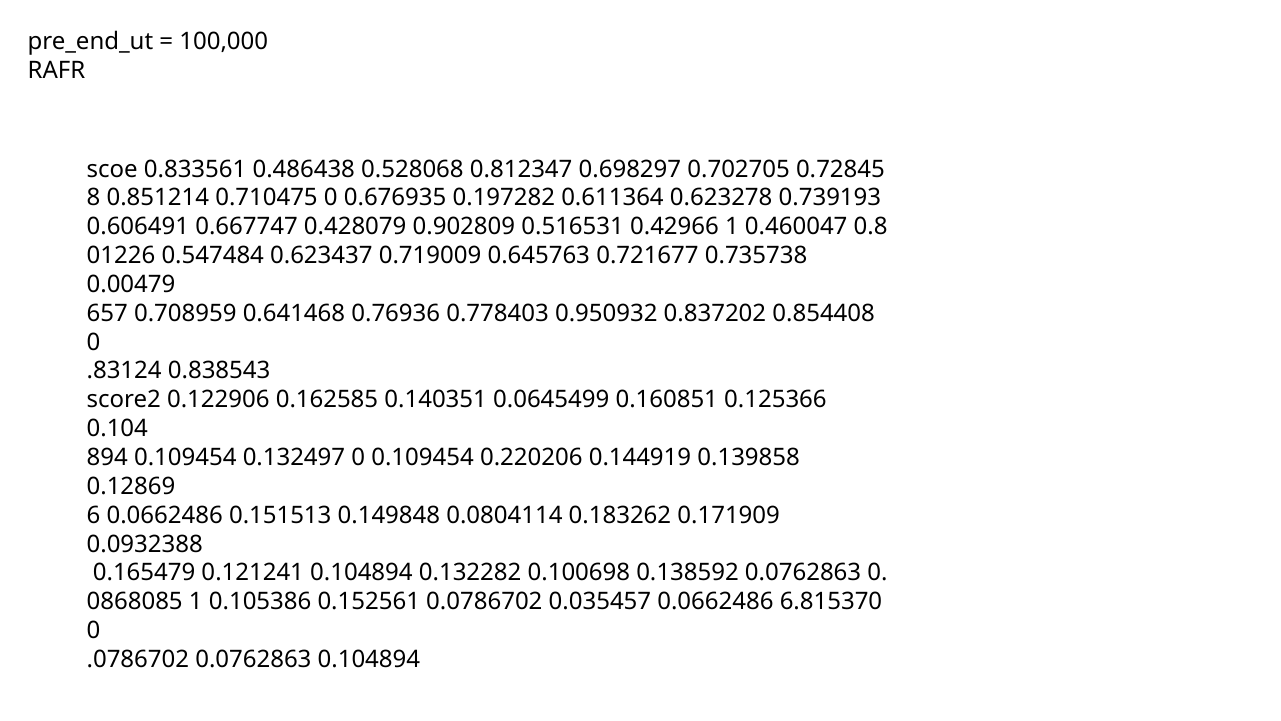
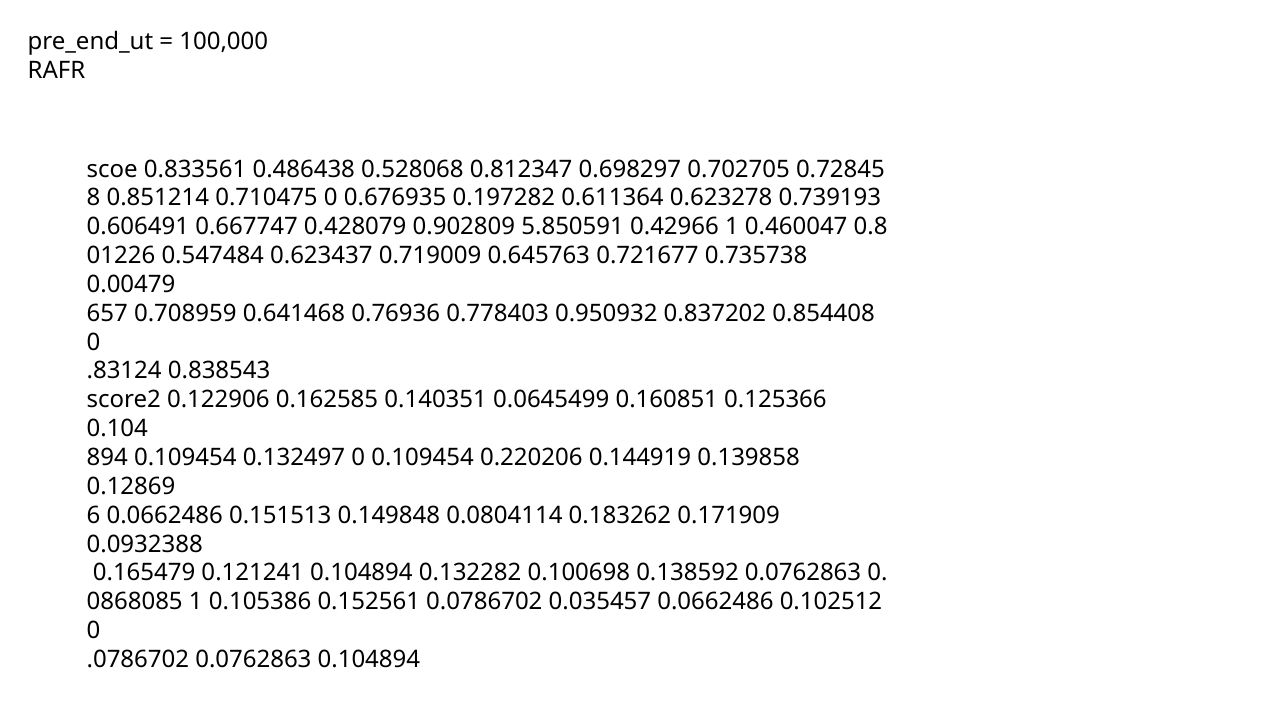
0.516531: 0.516531 -> 5.850591 (573, 227)
6.815370: 6.815370 -> 0.102512 (831, 601)
